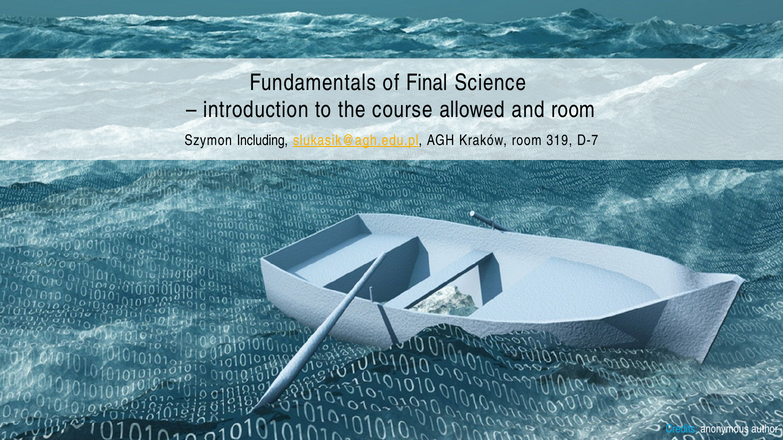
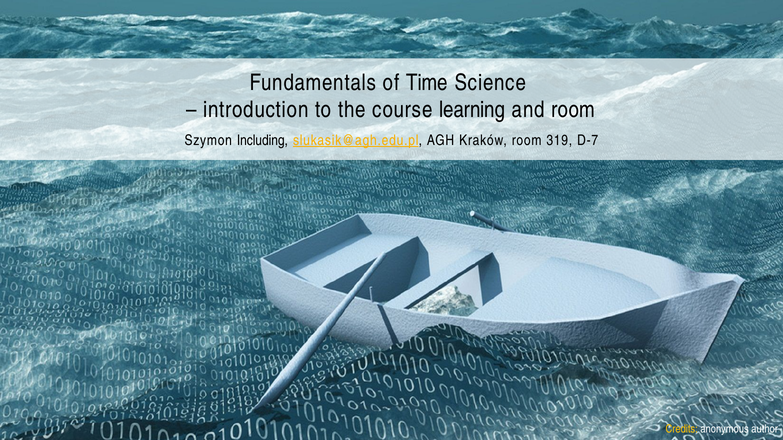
Final: Final -> Time (427, 83)
allowed: allowed -> learning (472, 110)
Credits colour: light blue -> yellow (682, 430)
